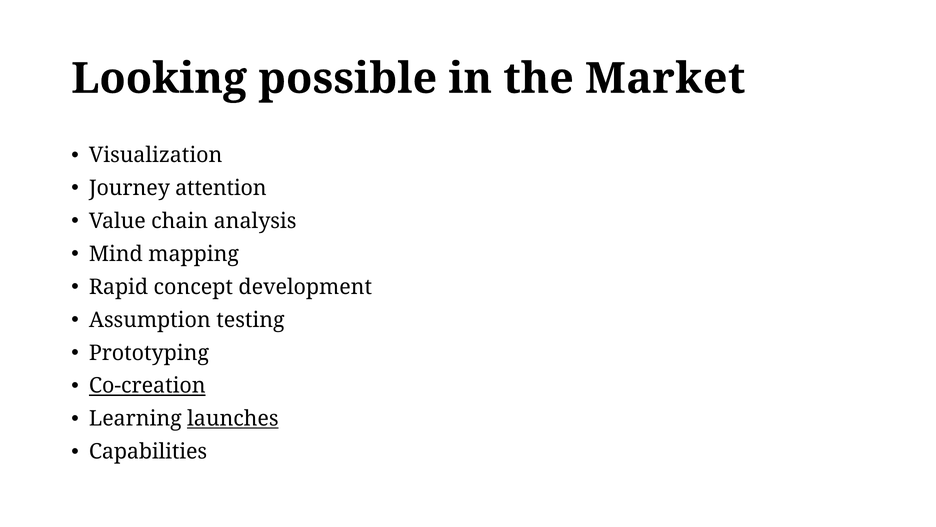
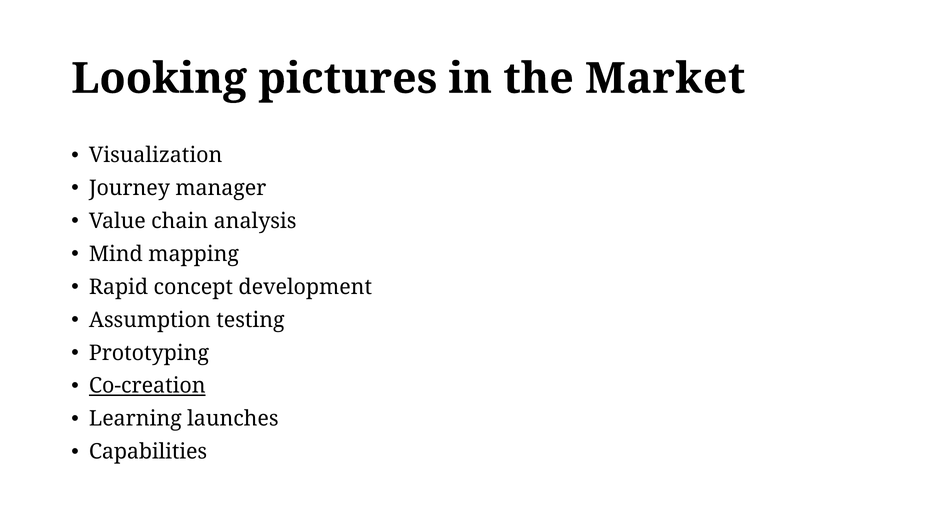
possible: possible -> pictures (348, 79)
attention: attention -> manager (221, 188)
launches underline: present -> none (233, 418)
